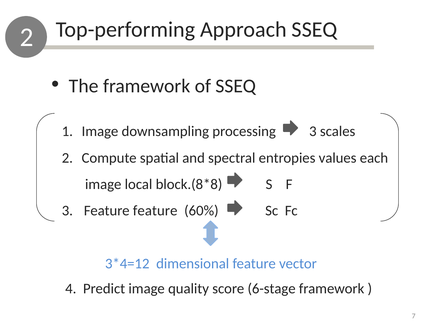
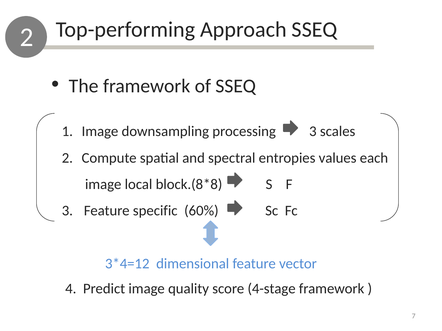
Feature feature: feature -> specific (155, 211)
6-stage: 6-stage -> 4-stage (272, 289)
